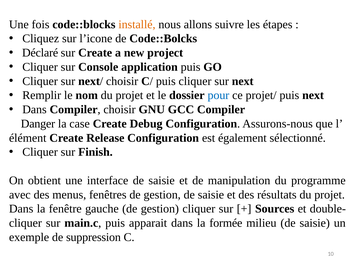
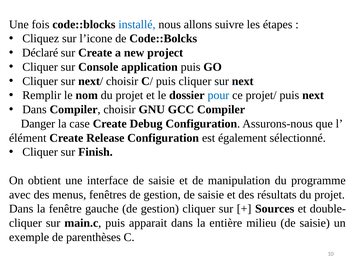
installé colour: orange -> blue (137, 24)
formée: formée -> entière (226, 223)
suppression: suppression -> parenthèses (93, 237)
